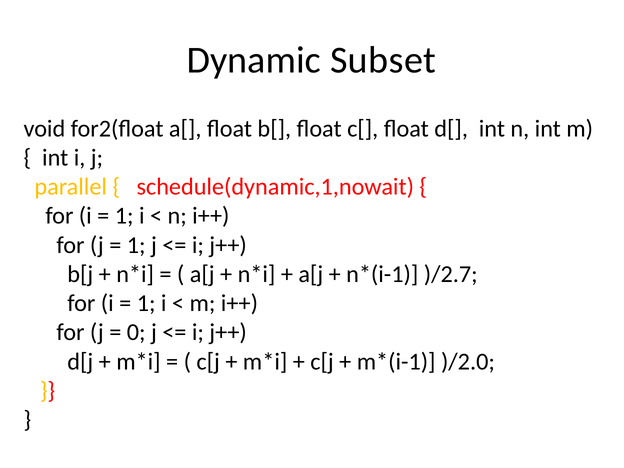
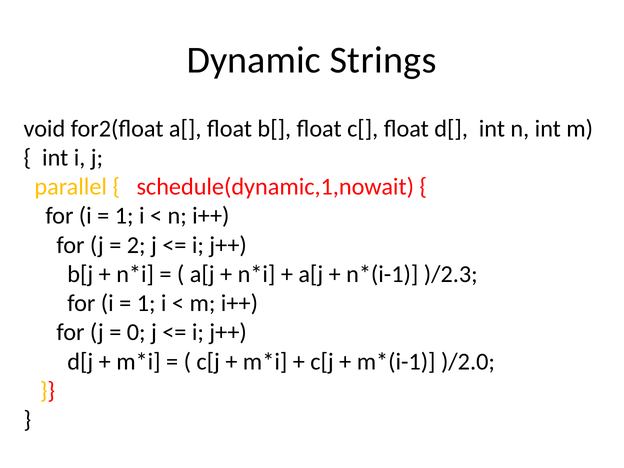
Subset: Subset -> Strings (383, 60)
1: 1 -> 2 (136, 245)
)/2.7: )/2.7 -> )/2.3 (451, 274)
